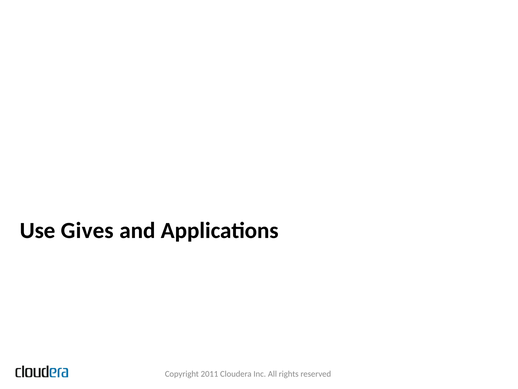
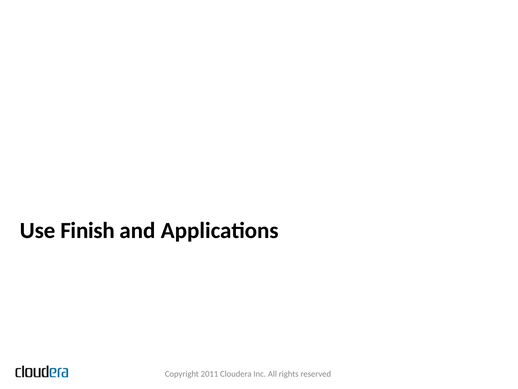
Gives: Gives -> Finish (88, 230)
